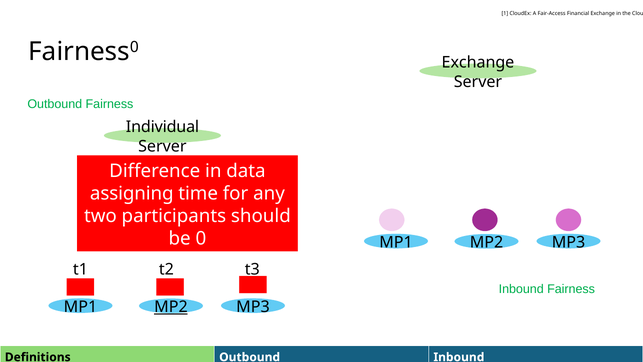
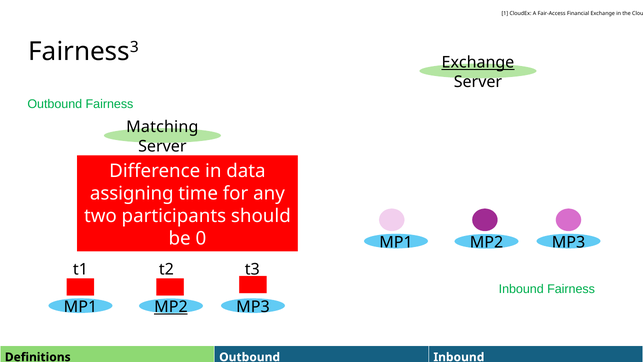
Fairness 0: 0 -> 3 (134, 47)
Exchange underline: none -> present (478, 62)
Individual: Individual -> Matching (162, 127)
